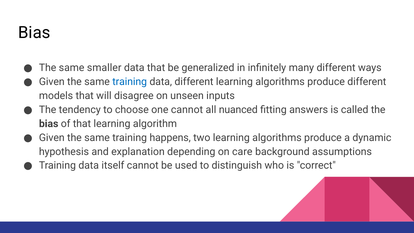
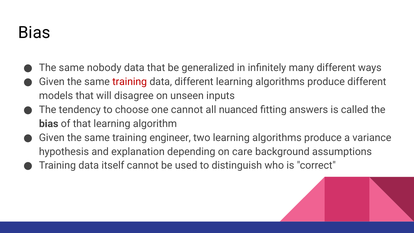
smaller: smaller -> nobody (104, 68)
training colour: blue -> red (130, 82)
happens: happens -> engineer (170, 138)
dynamic: dynamic -> variance (372, 138)
